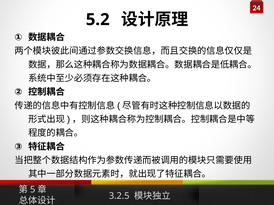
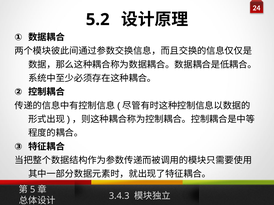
3.2.5: 3.2.5 -> 3.4.3 (119, 196)
